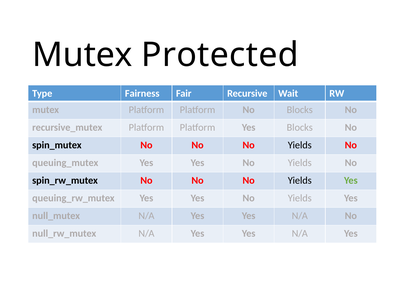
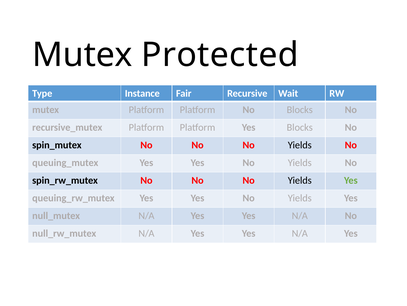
Fairness: Fairness -> Instance (142, 93)
